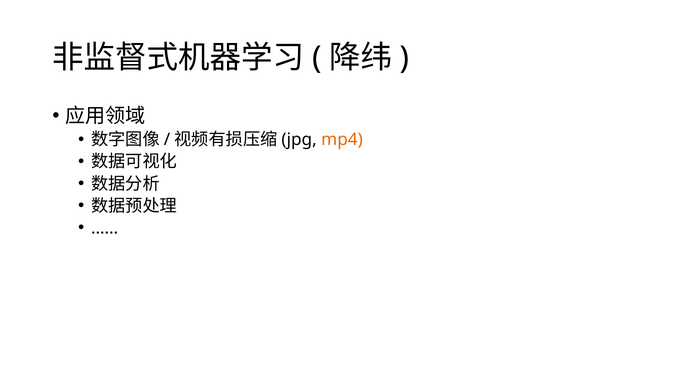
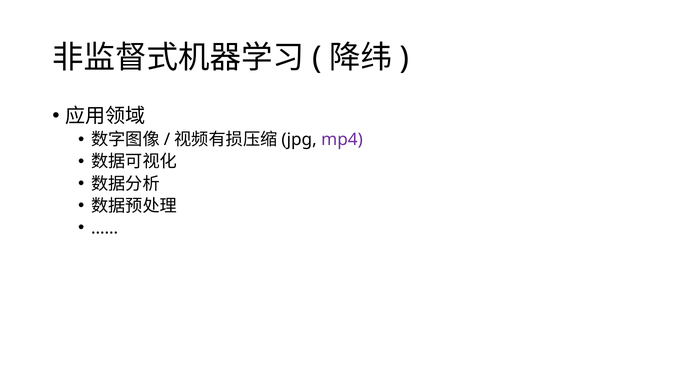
mp4 colour: orange -> purple (342, 140)
